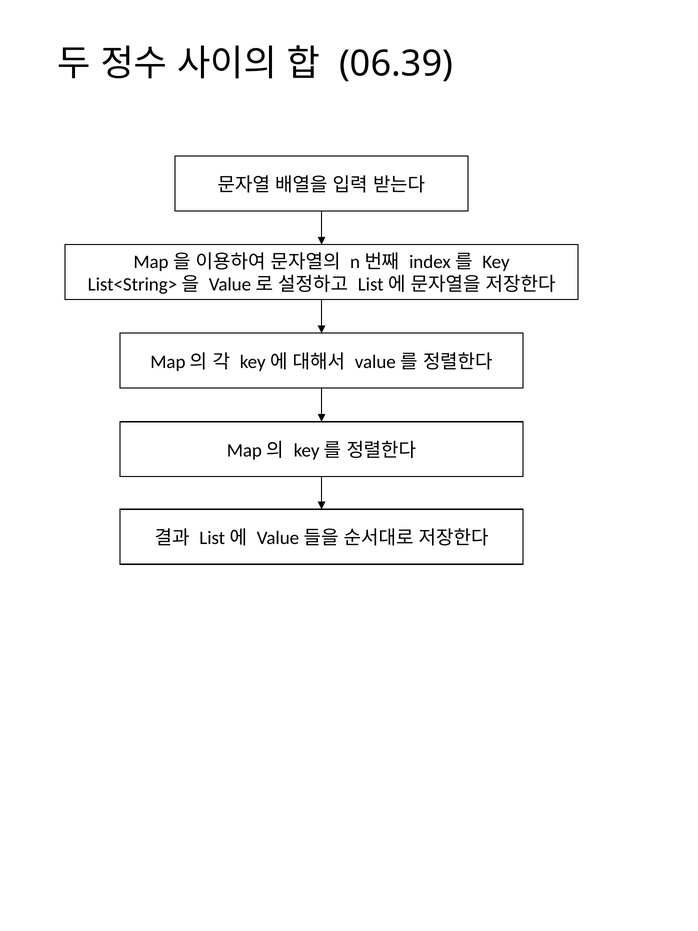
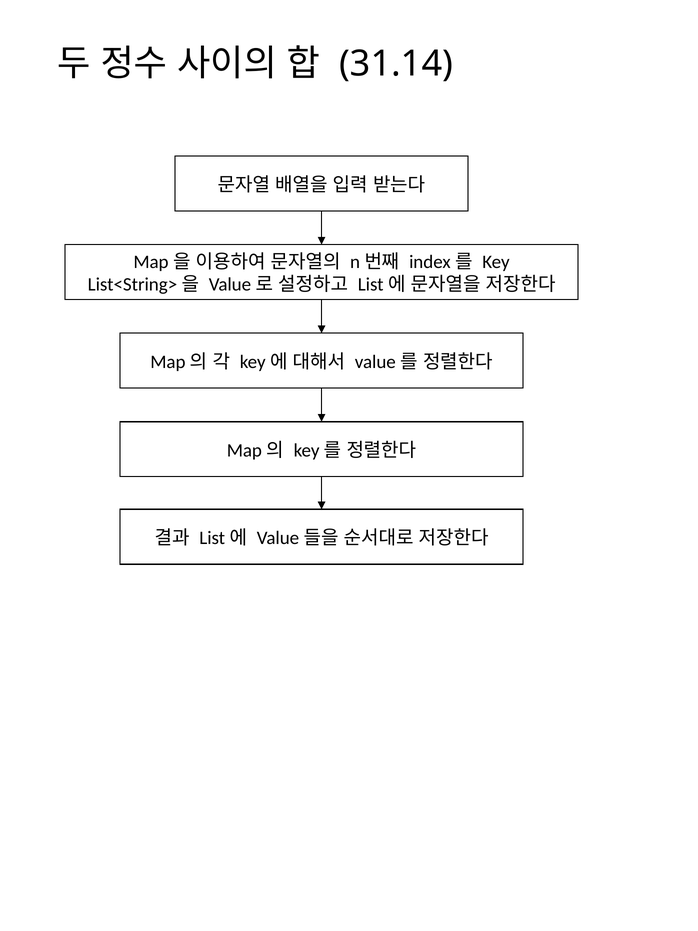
06.39: 06.39 -> 31.14 (396, 64)
